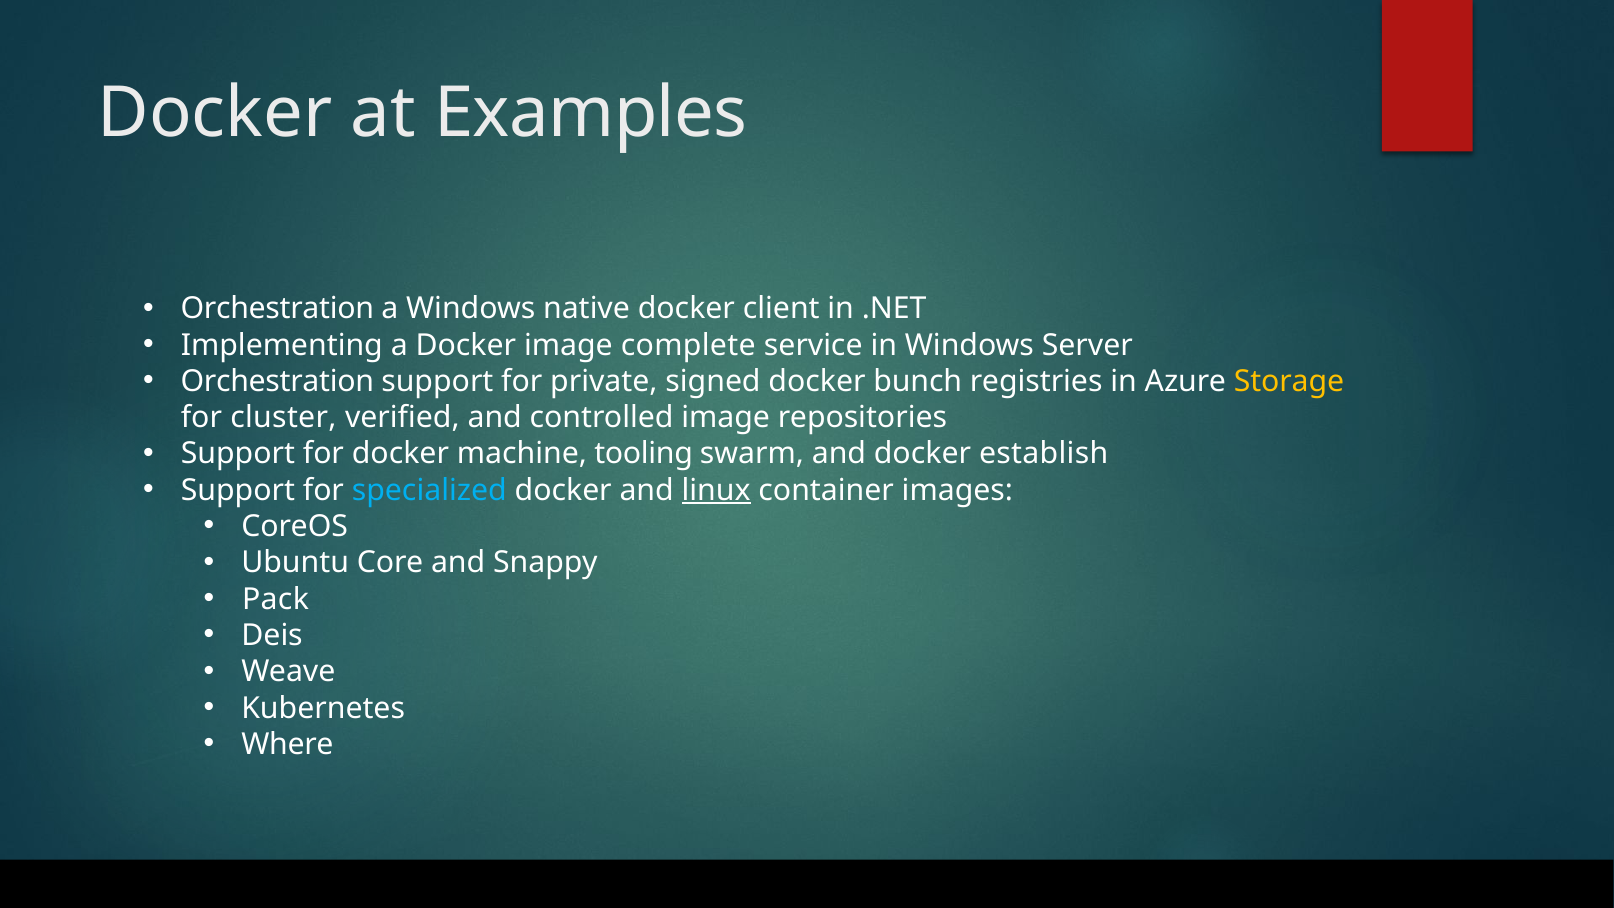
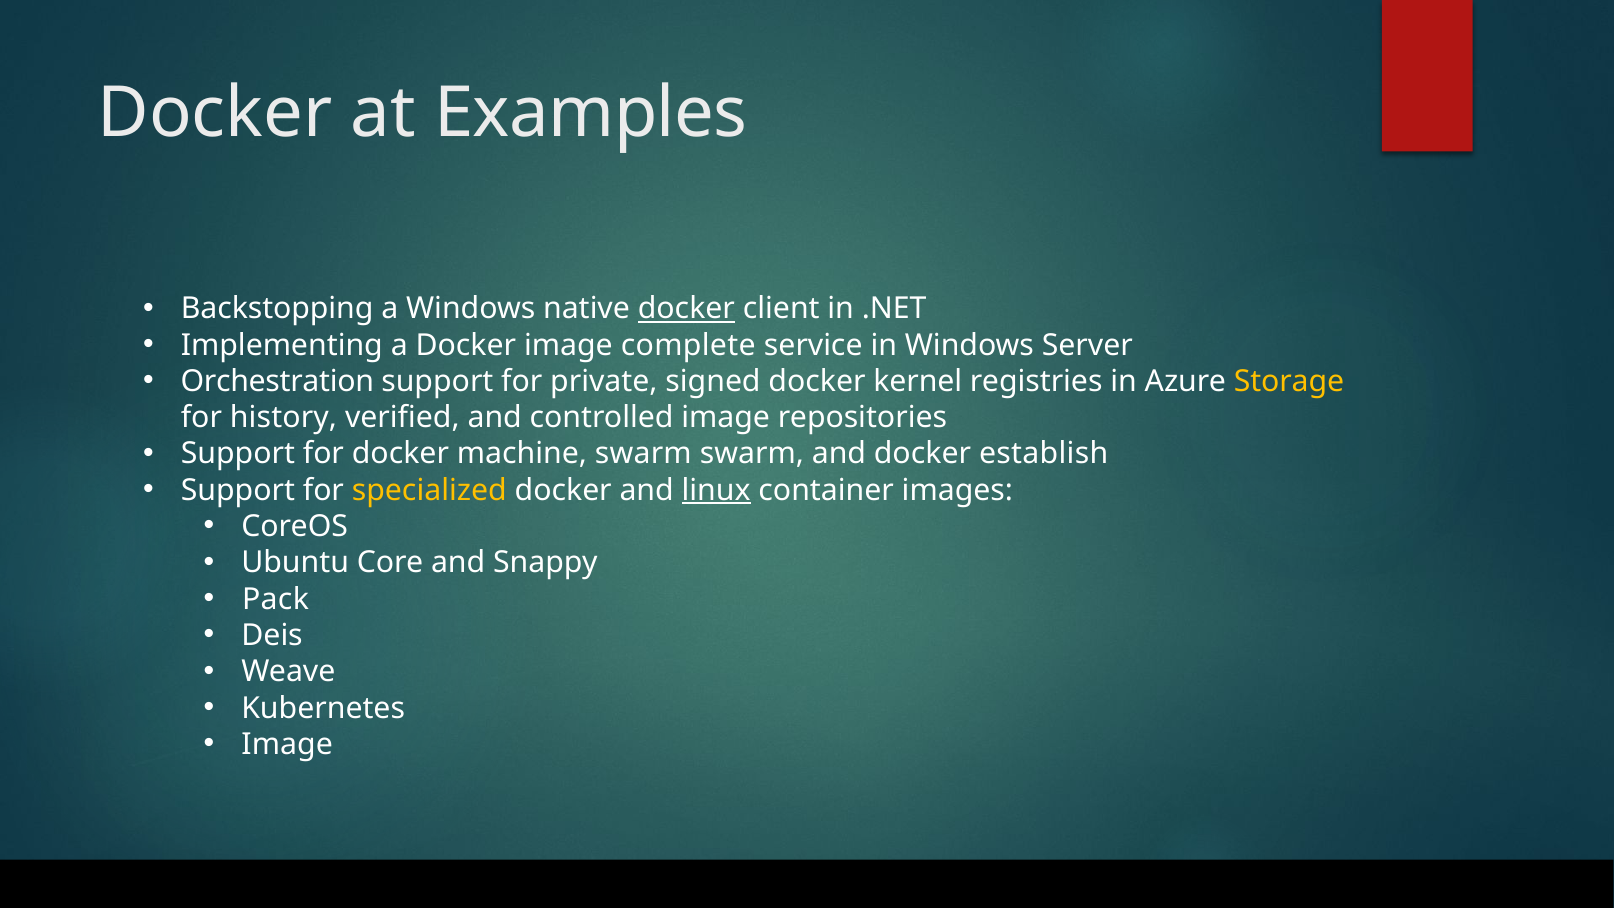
Orchestration: Orchestration -> Backstopping (277, 309)
docker underline: none -> present (686, 309)
bunch: bunch -> kernel (918, 381)
cluster: cluster -> history (283, 418)
machine tooling: tooling -> swarm (643, 454)
specialized colour: light blue -> yellow (429, 490)
Where: Where -> Image (287, 744)
